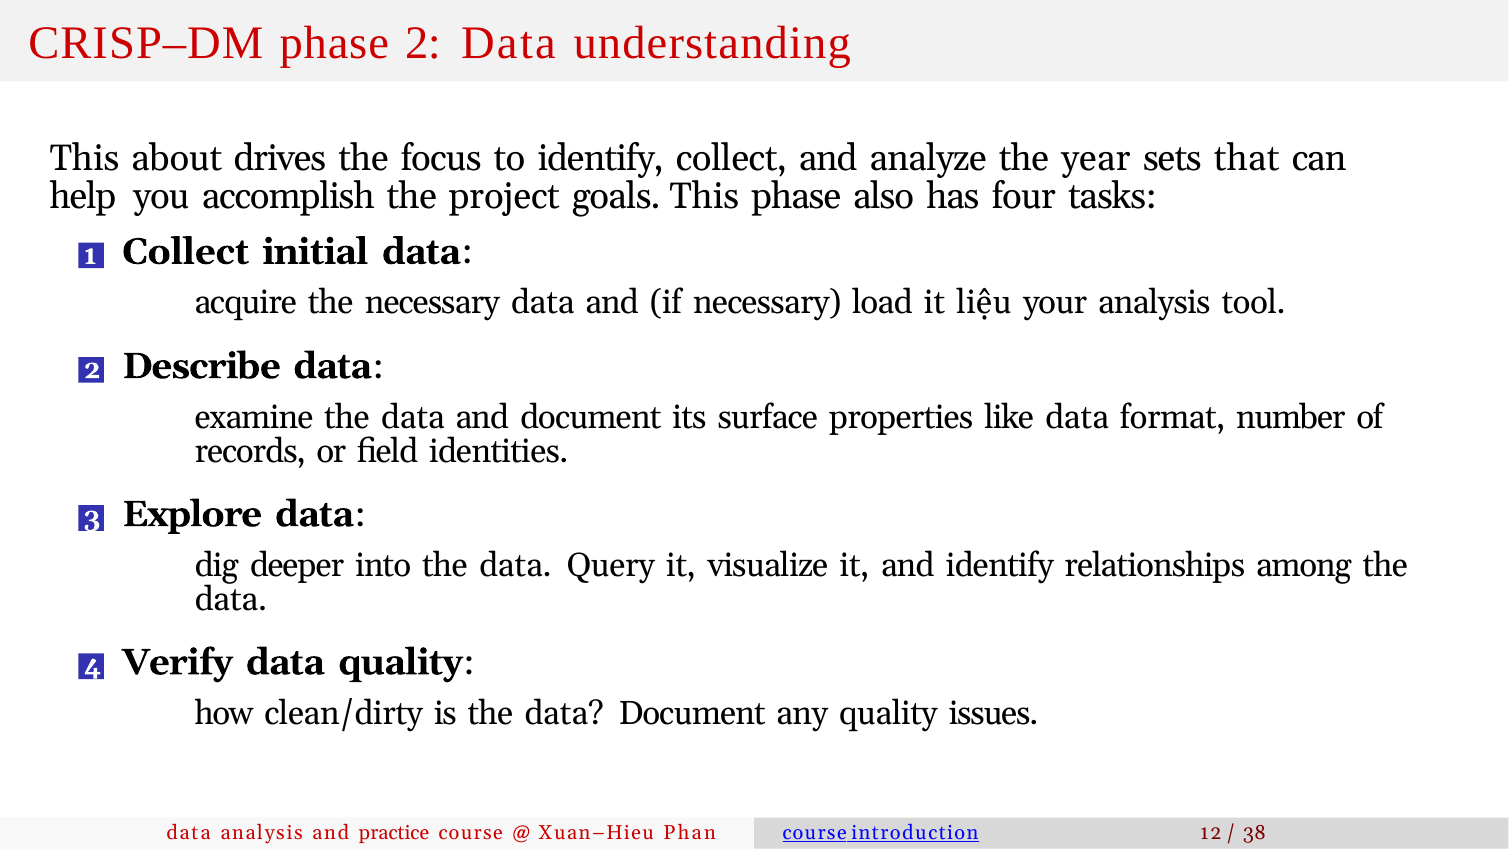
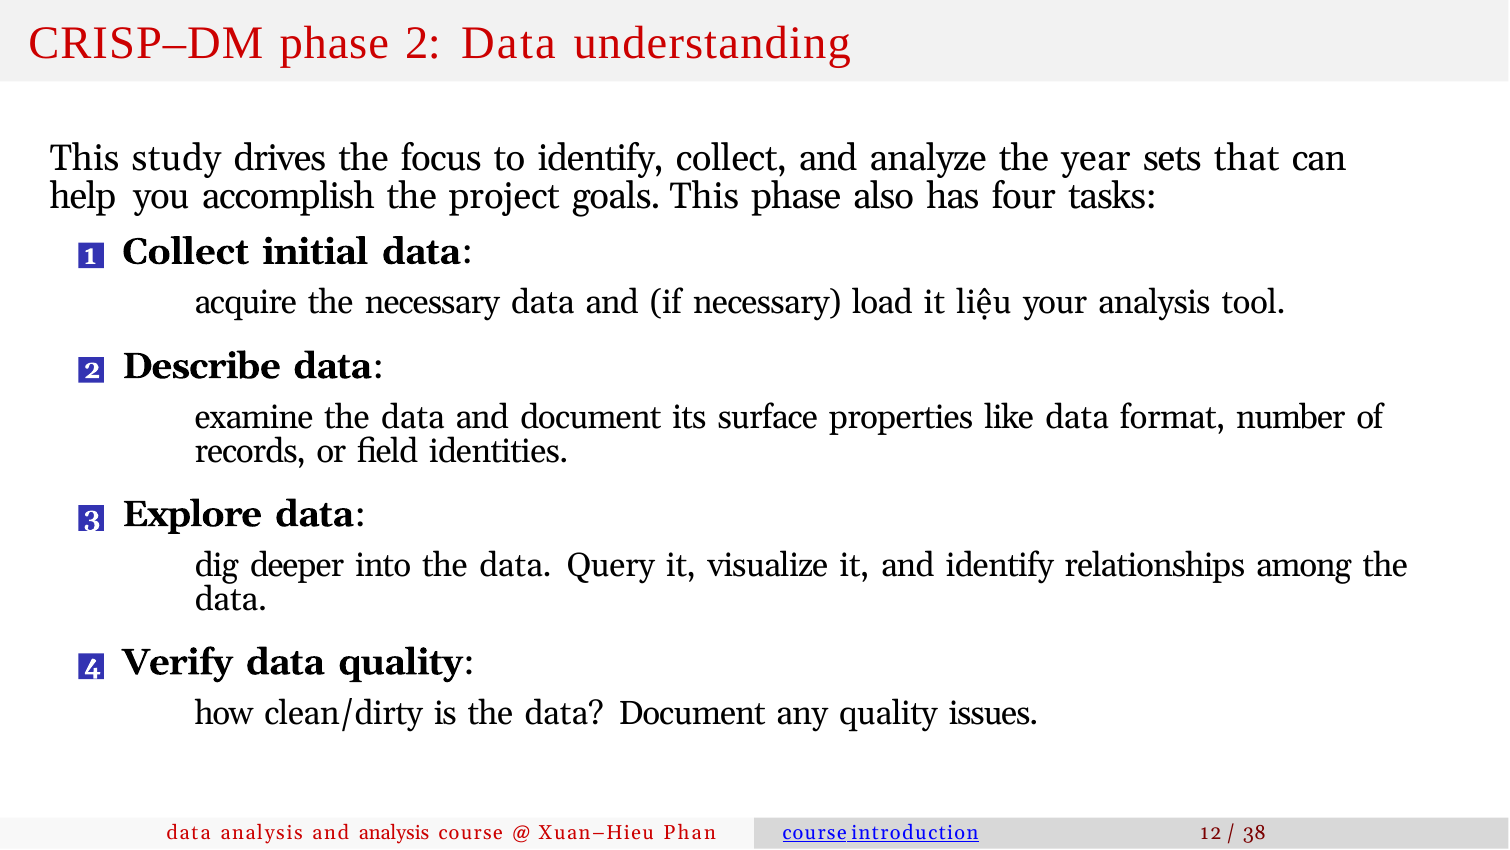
about: about -> study (176, 158)
and practice: practice -> analysis (394, 832)
